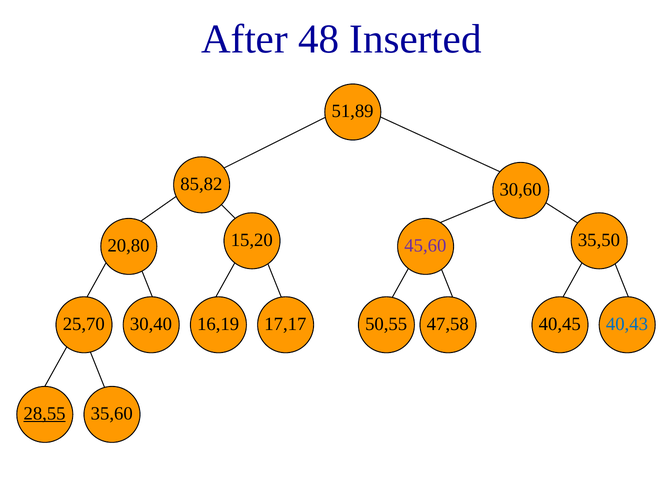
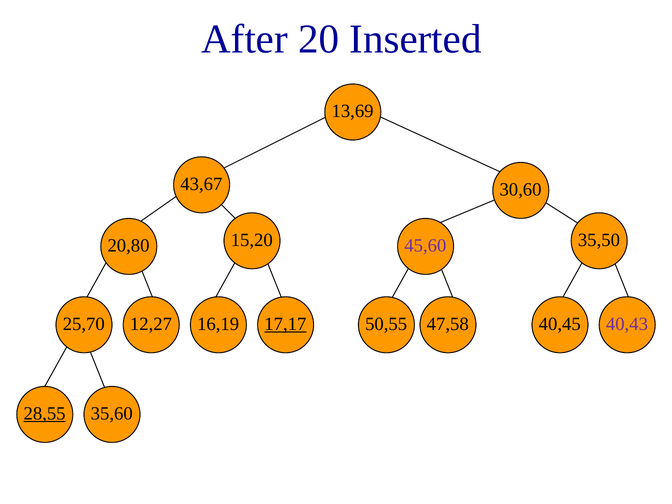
48: 48 -> 20 (319, 39)
51,89: 51,89 -> 13,69 (353, 111)
85,82: 85,82 -> 43,67 (201, 184)
30,40: 30,40 -> 12,27 (151, 324)
17,17 underline: none -> present (285, 324)
40,43 colour: blue -> purple (627, 324)
